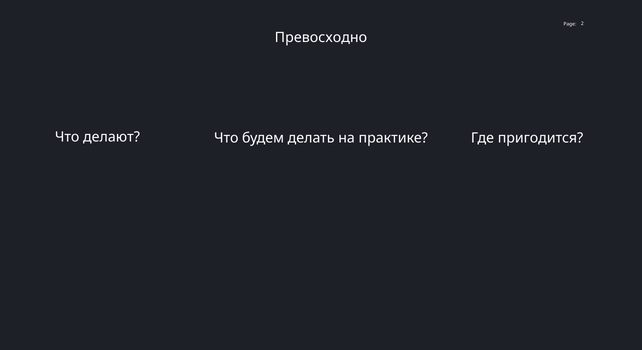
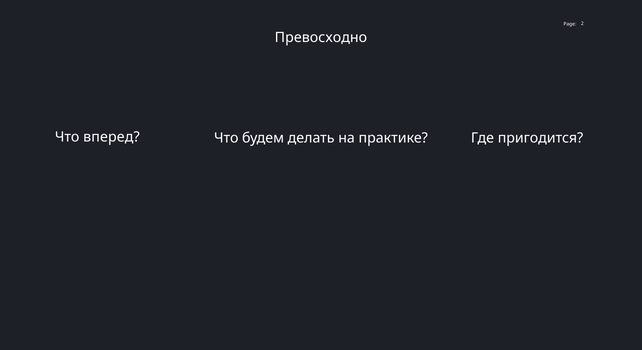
делают: делают -> вперед (111, 137)
